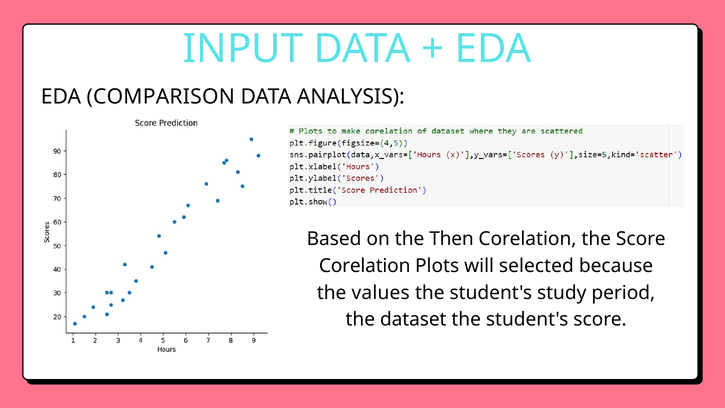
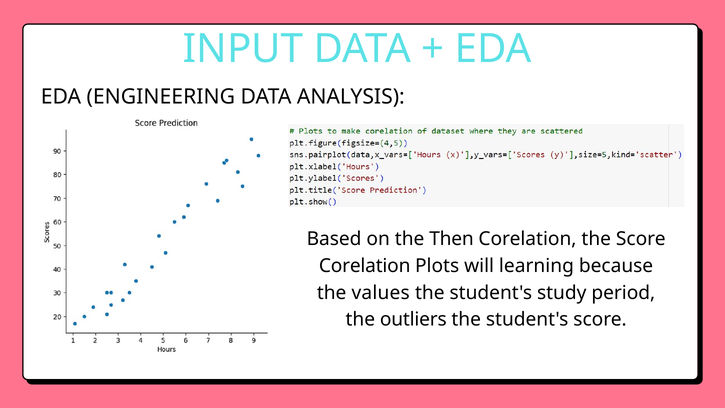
COMPARISON: COMPARISON -> ENGINEERING (161, 97)
selected: selected -> learning (536, 266)
dataset: dataset -> outliers (413, 319)
